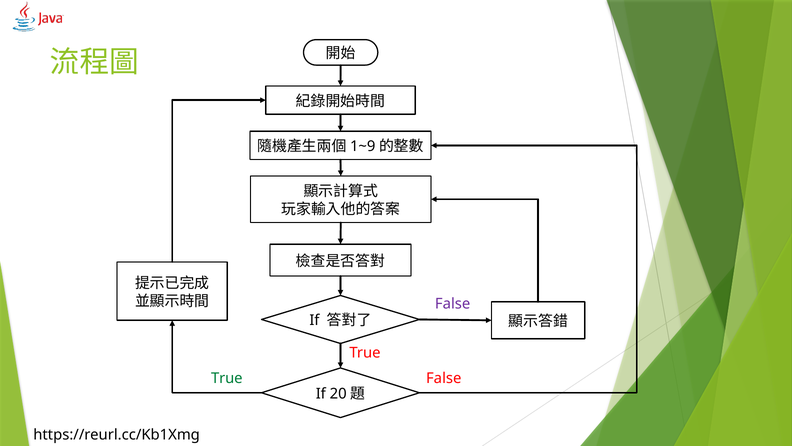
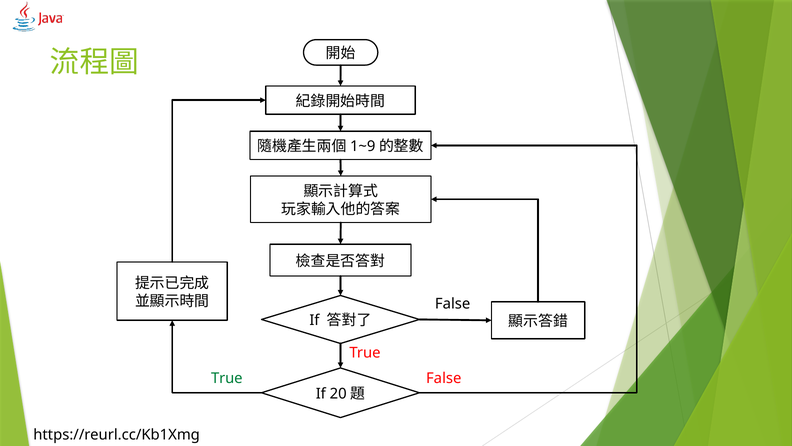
False colour: purple -> black (453, 304)
